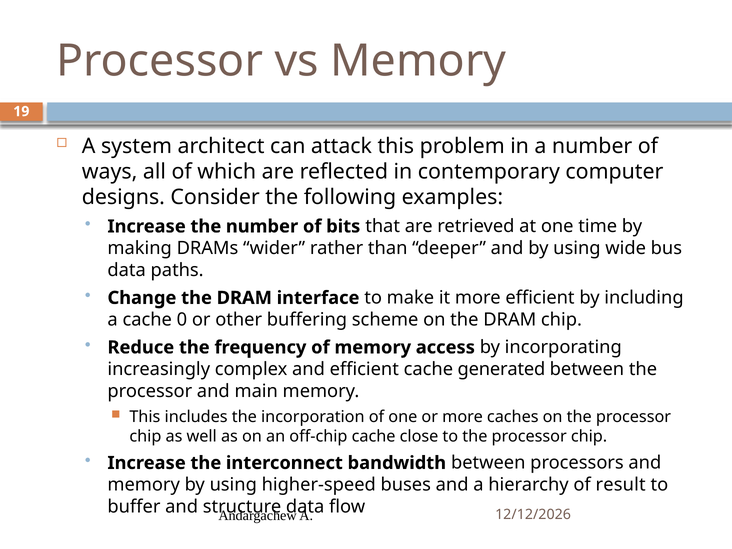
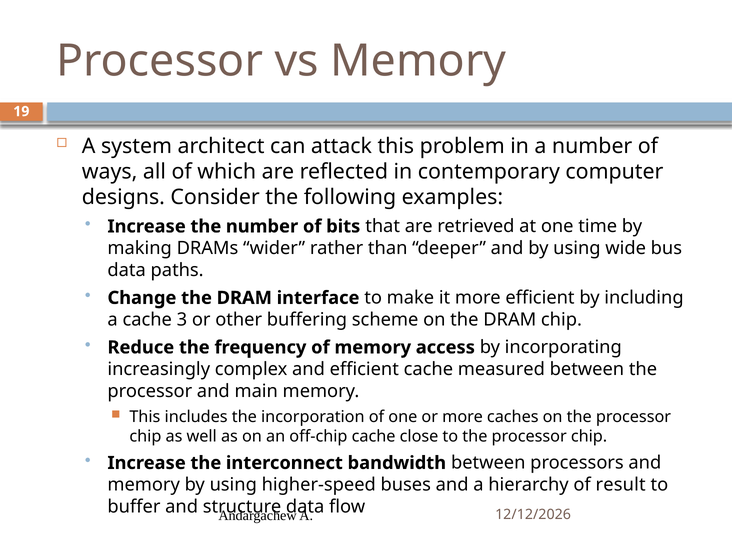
0: 0 -> 3 (182, 320)
generated: generated -> measured (501, 369)
